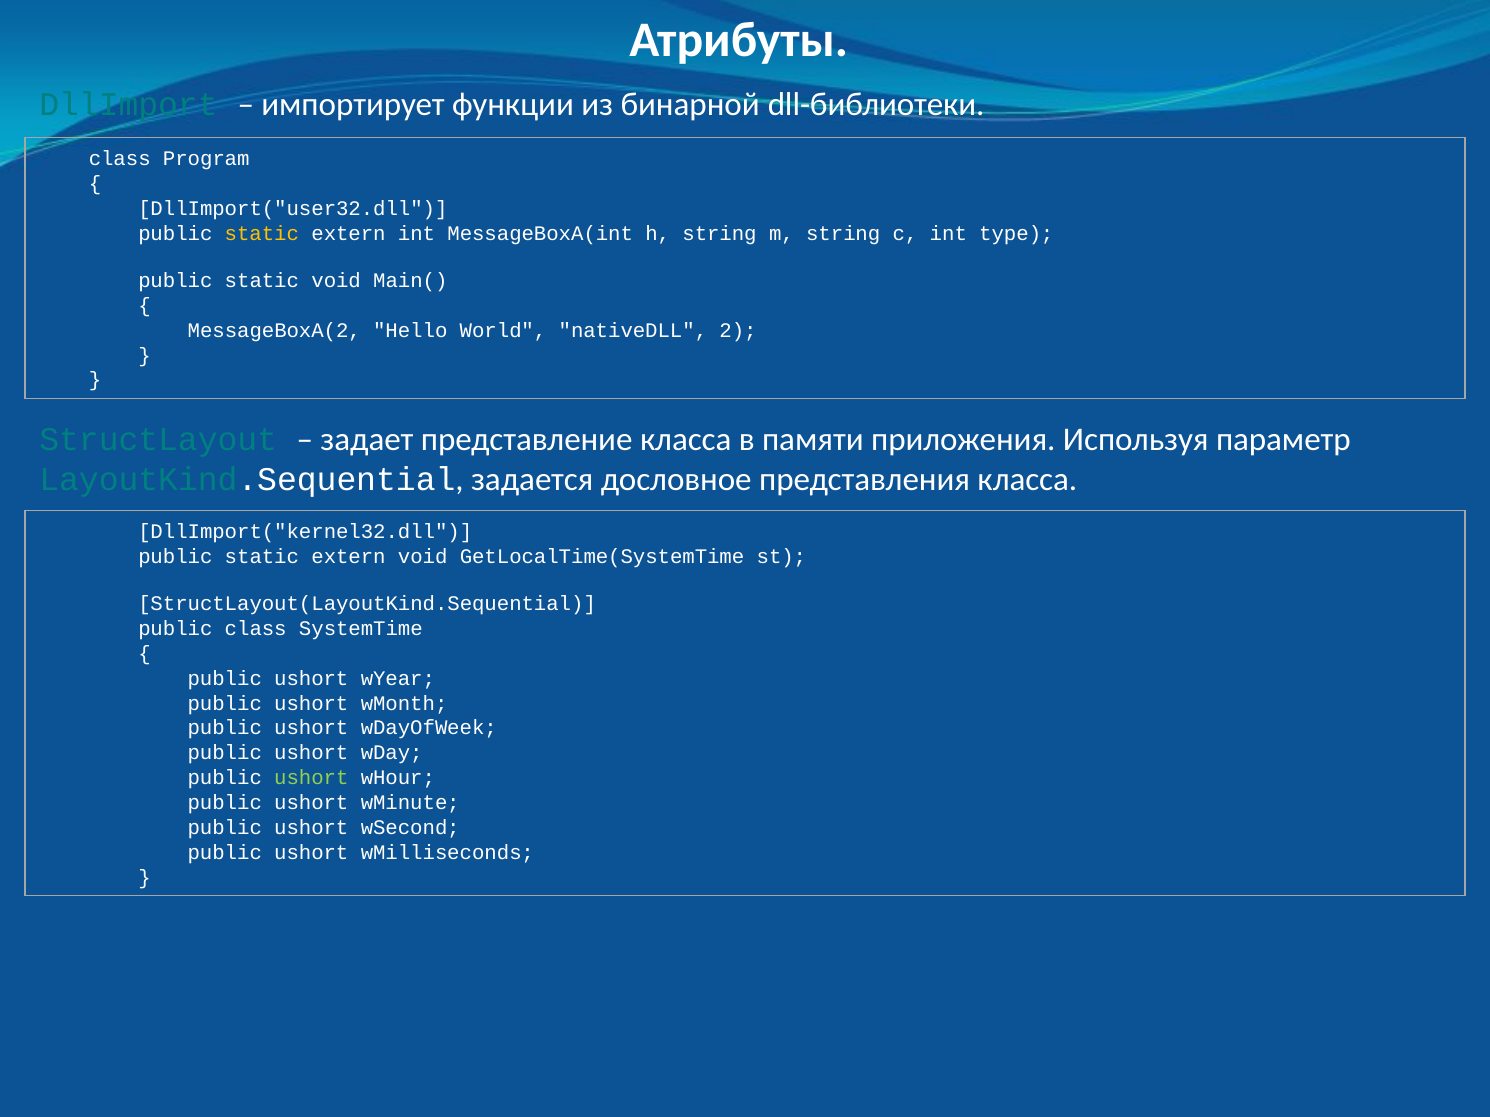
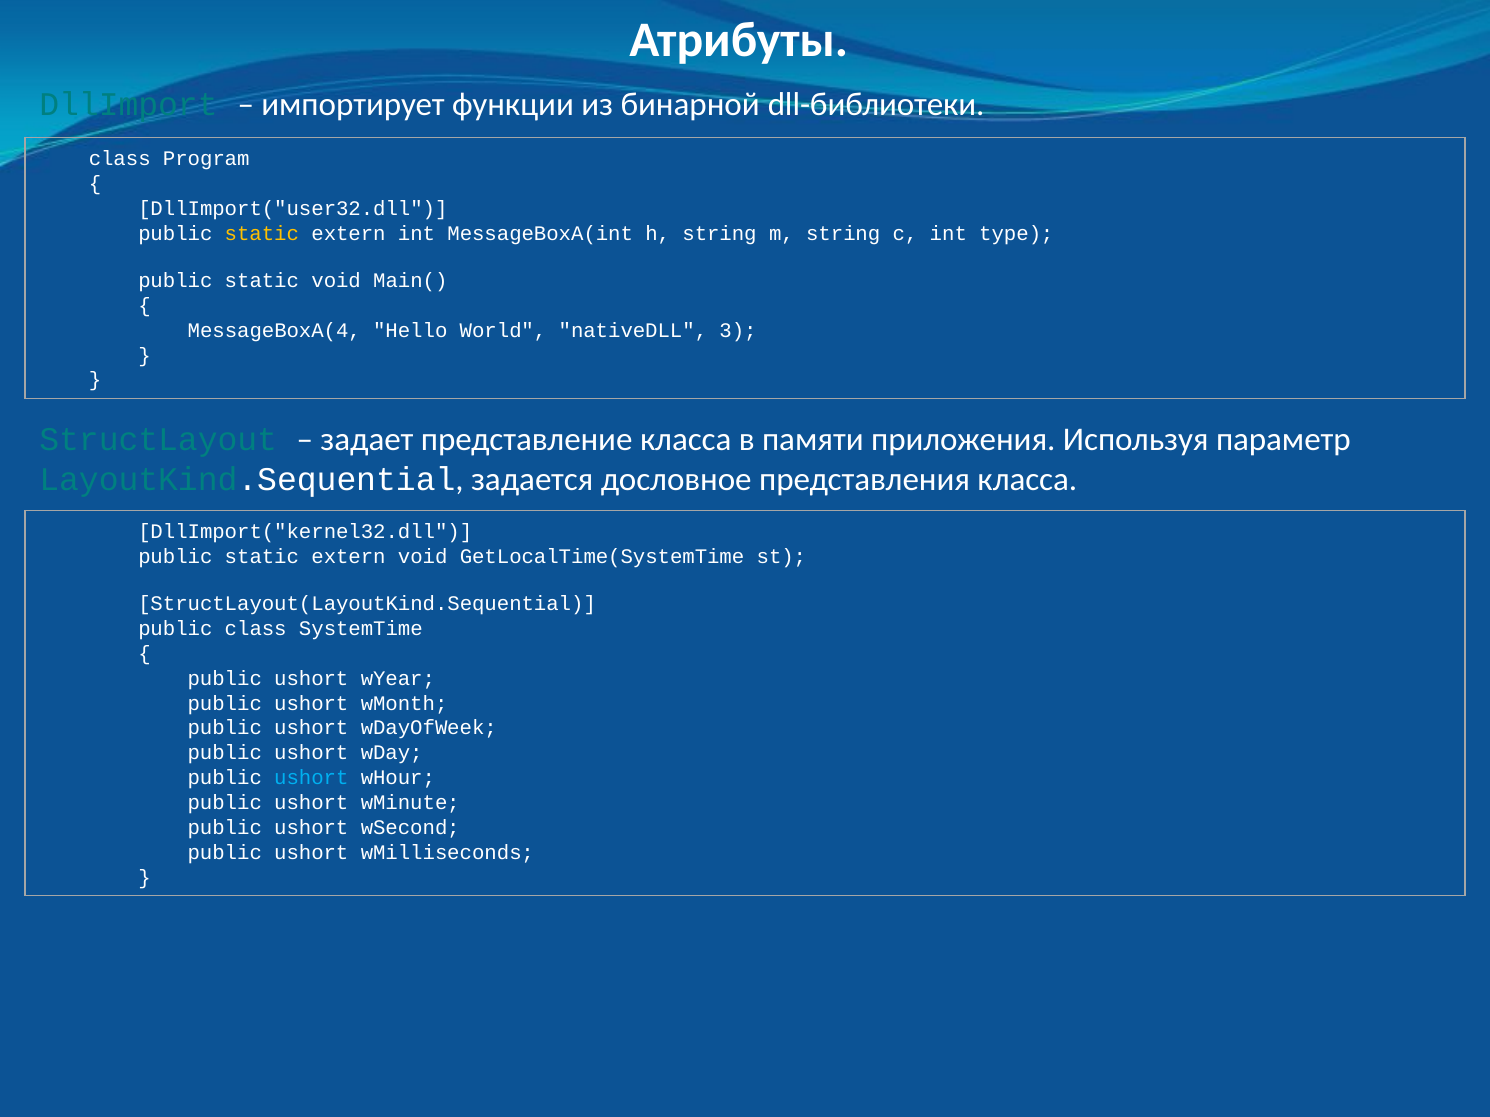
MessageBoxA(2: MessageBoxA(2 -> MessageBoxA(4 (274, 331)
2: 2 -> 3 (738, 331)
ushort colour: light green -> light blue (311, 778)
